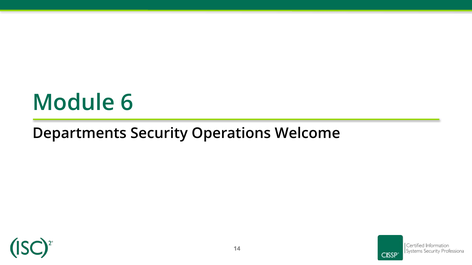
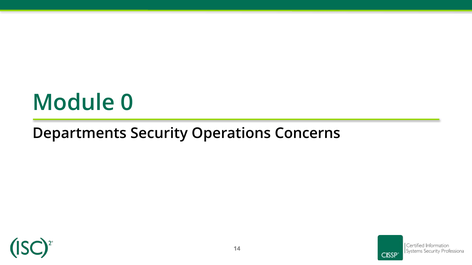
6: 6 -> 0 (127, 103)
Welcome: Welcome -> Concerns (308, 134)
